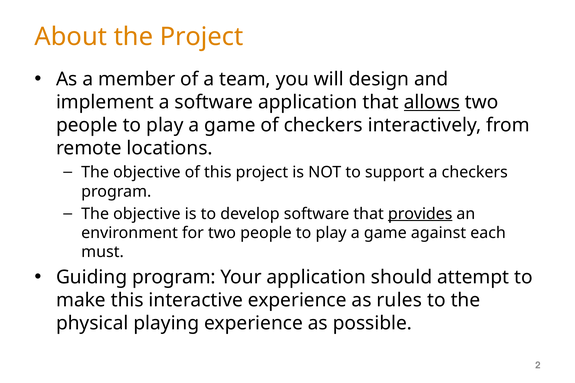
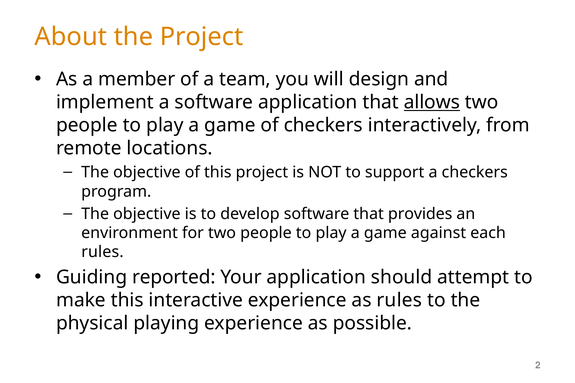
provides underline: present -> none (420, 214)
must: must -> rules (102, 252)
Guiding program: program -> reported (174, 277)
